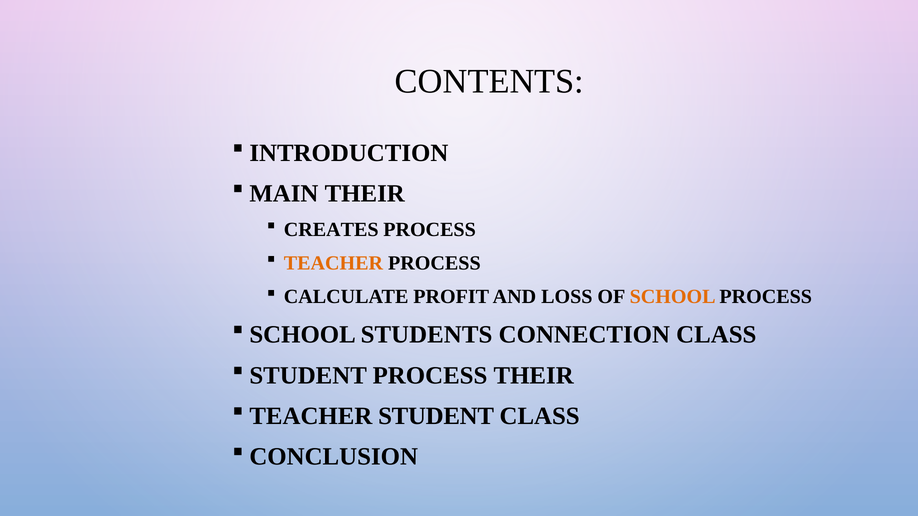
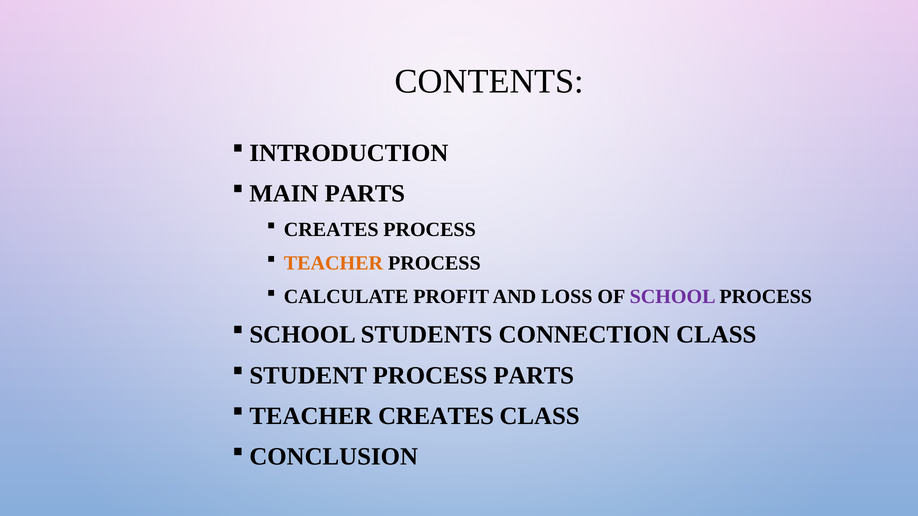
THEIR: THEIR -> PARTS (365, 193)
SCHOOL colour: orange -> purple (673, 297)
PROCESS THEIR: THEIR -> PARTS (534, 376)
STUDENT: STUDENT -> CREATES (436, 416)
